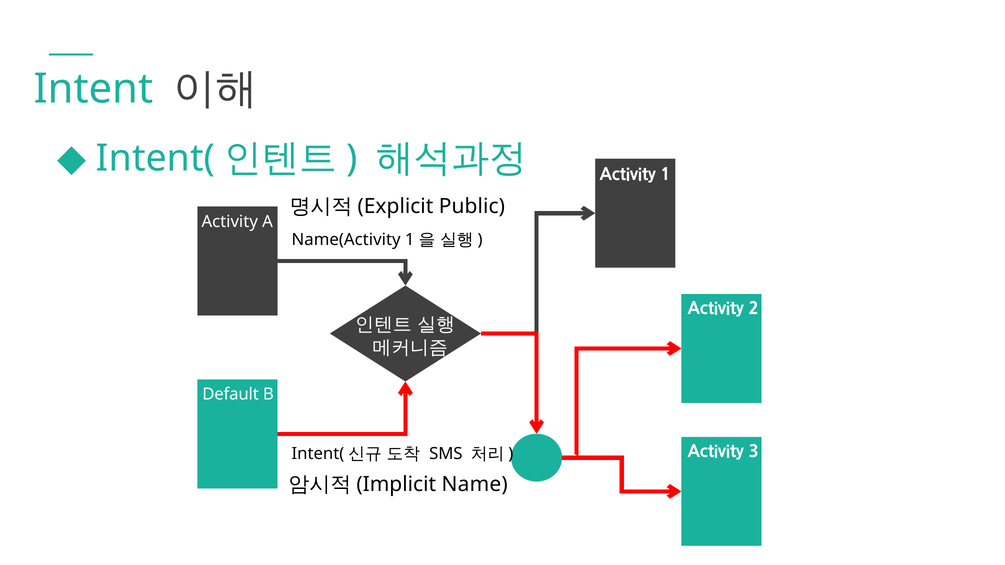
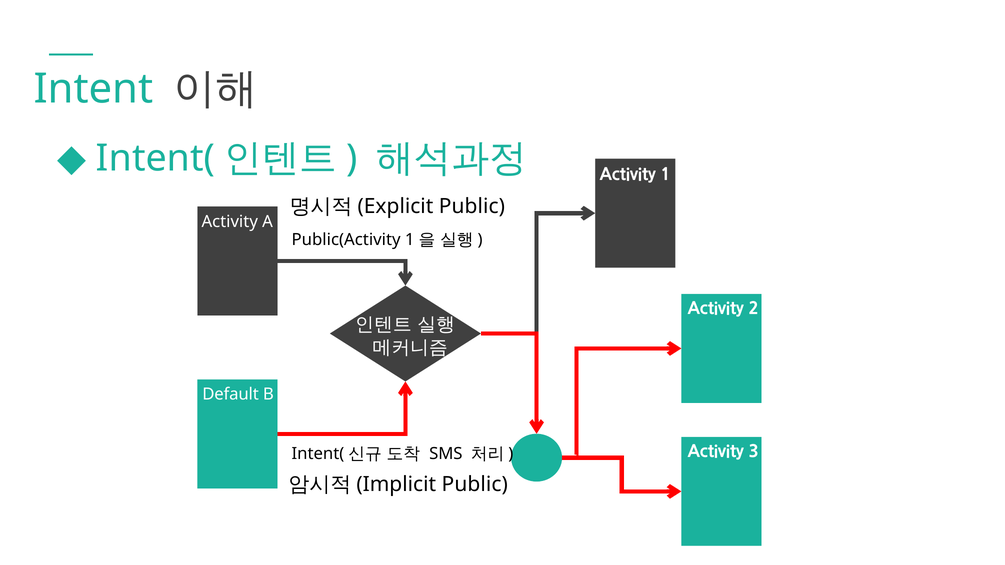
Name(Activity: Name(Activity -> Public(Activity (346, 240)
Name: Name -> Public (475, 485)
